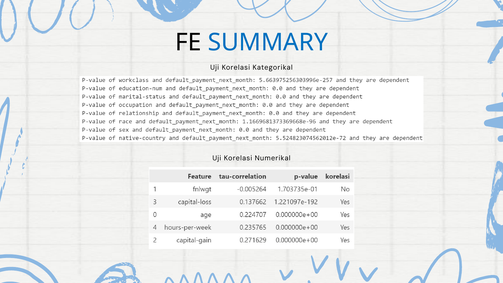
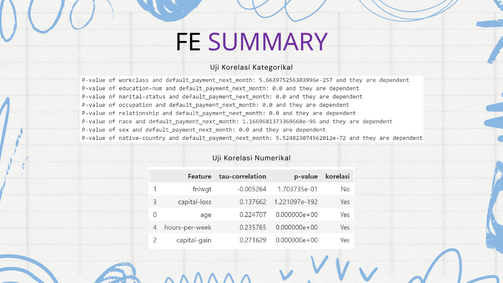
SUMMARY colour: blue -> purple (268, 43)
